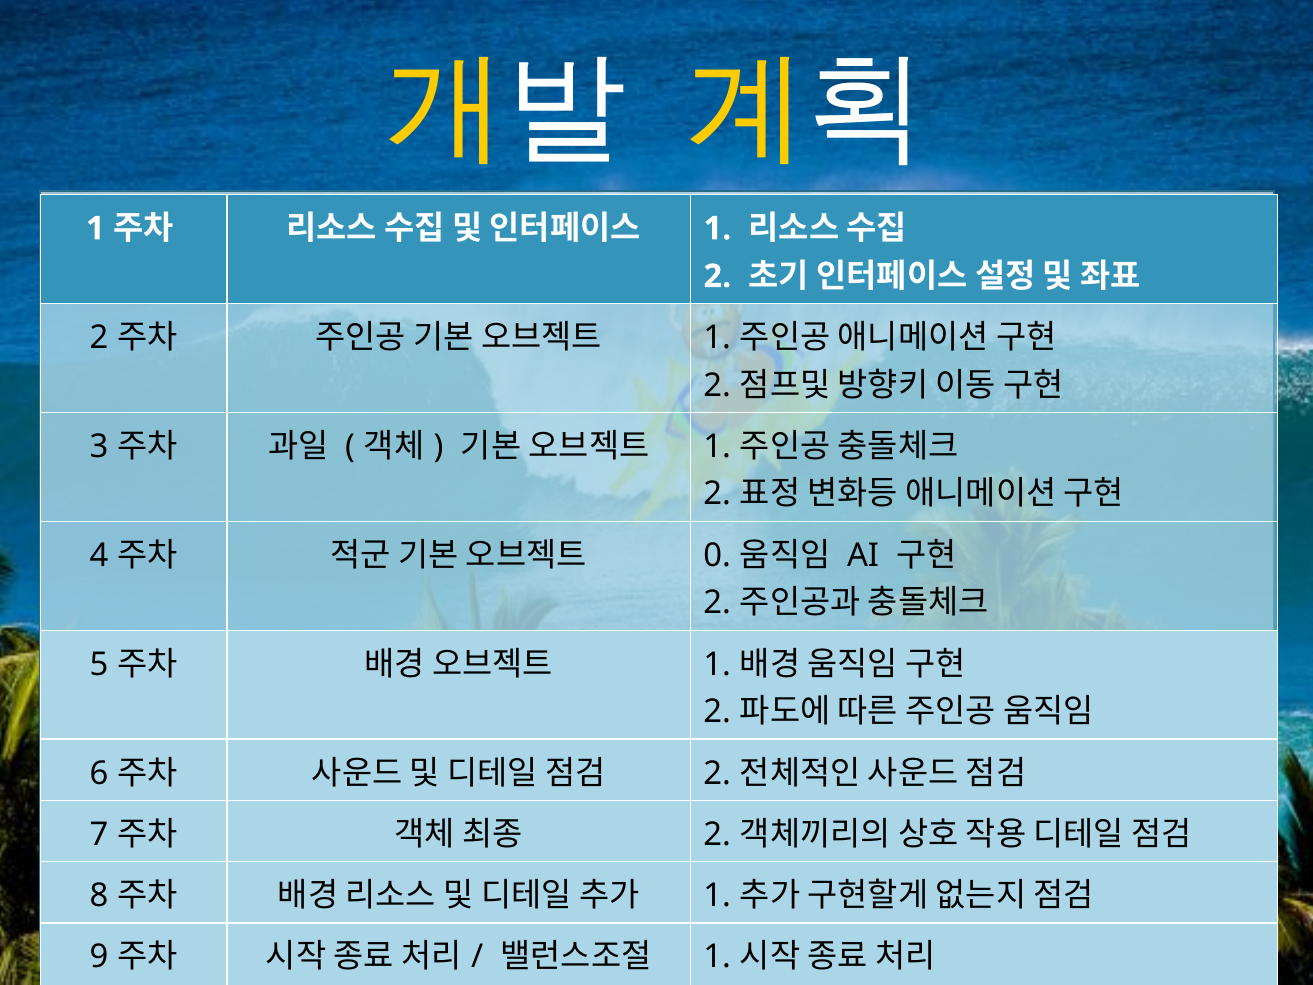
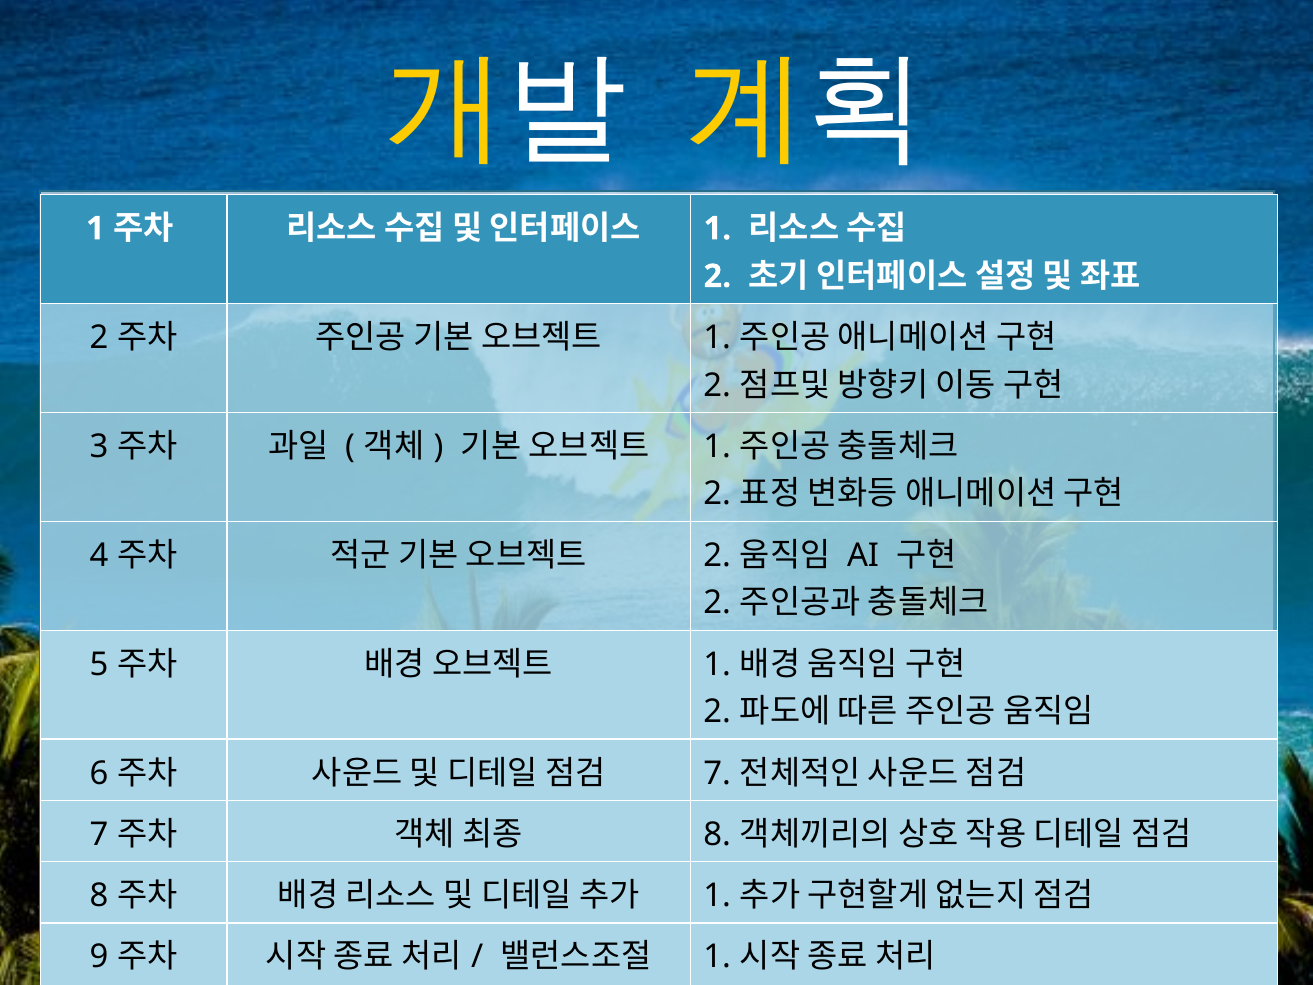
0: 0 -> 2 (717, 555)
2: 2 -> 7 (717, 773)
2: 2 -> 8 (717, 834)
